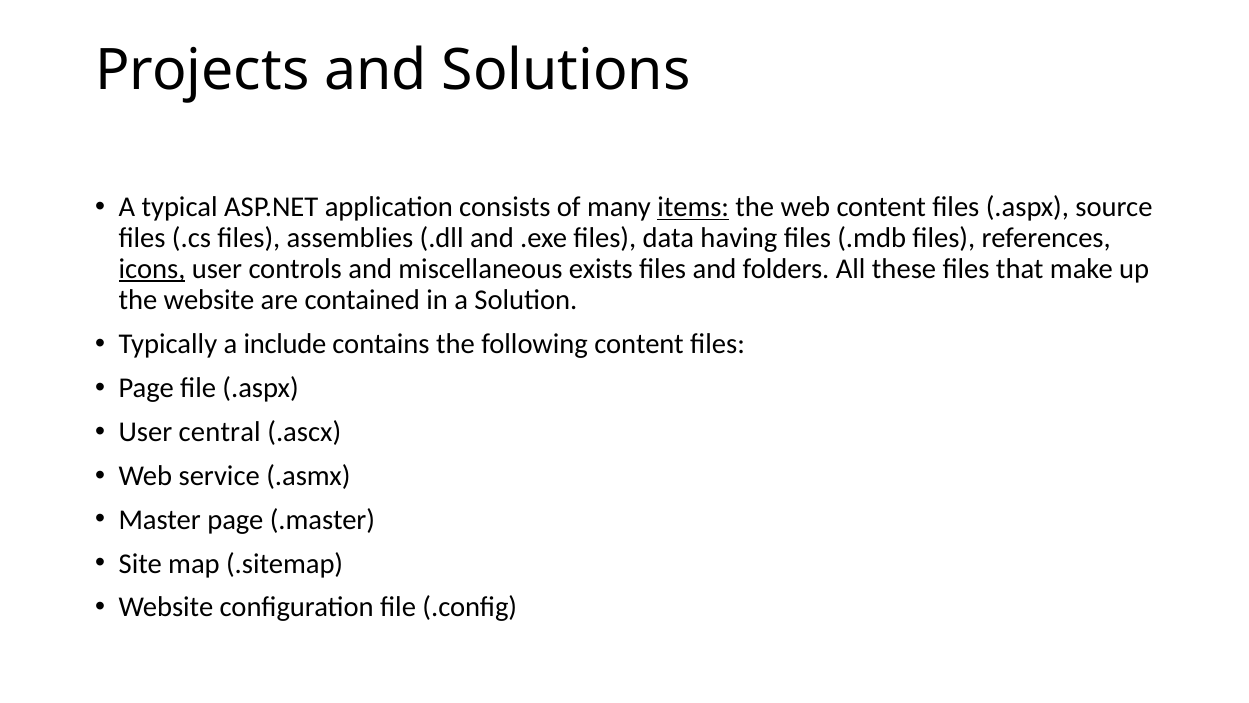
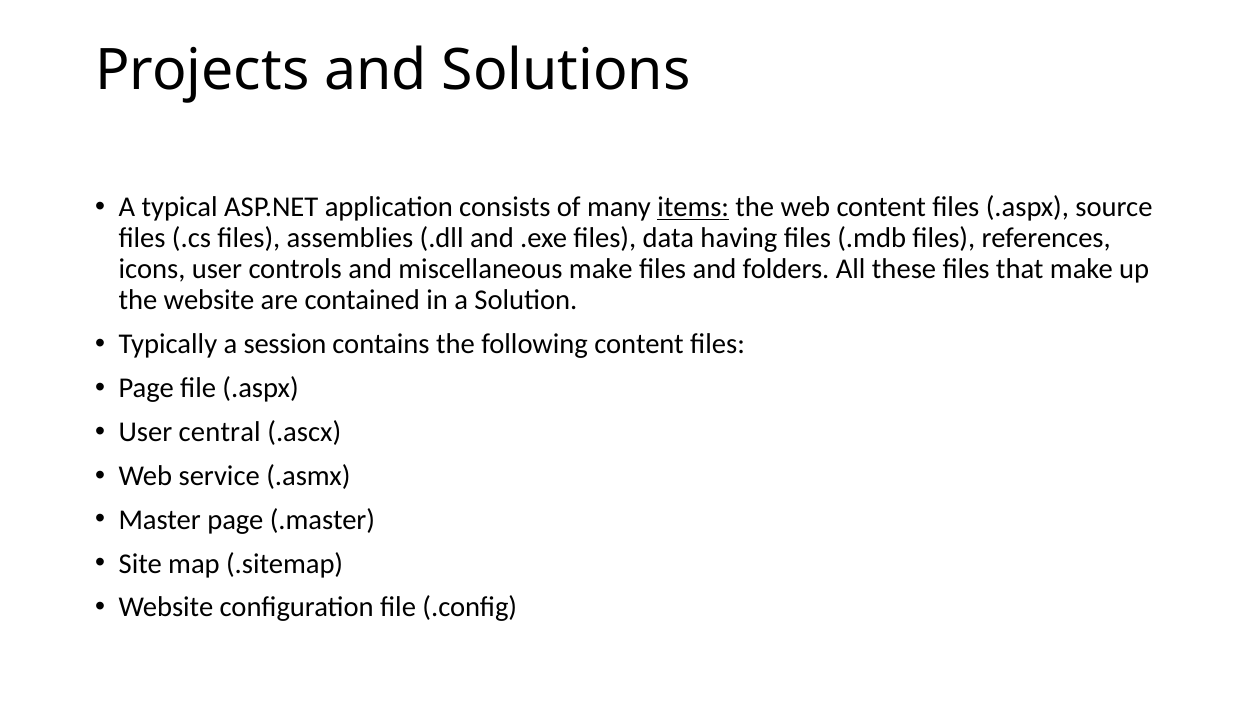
icons underline: present -> none (152, 269)
miscellaneous exists: exists -> make (601, 269)
include: include -> session (285, 344)
